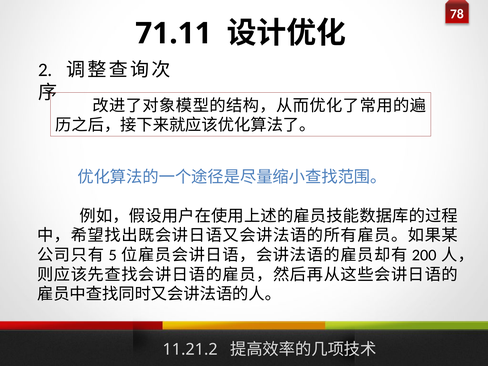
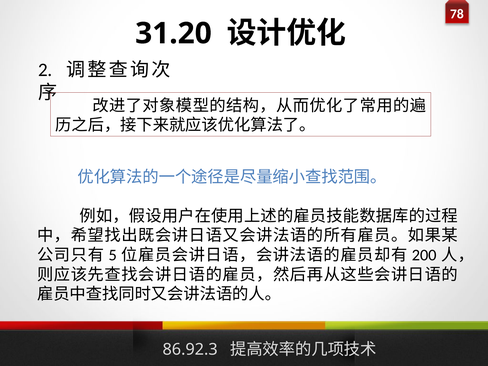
71.11: 71.11 -> 31.20 (173, 33)
11.21.2: 11.21.2 -> 86.92.3 (190, 350)
